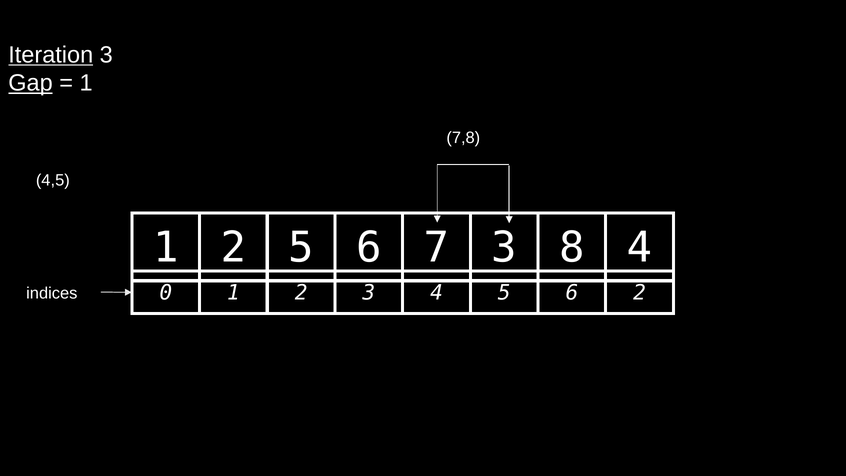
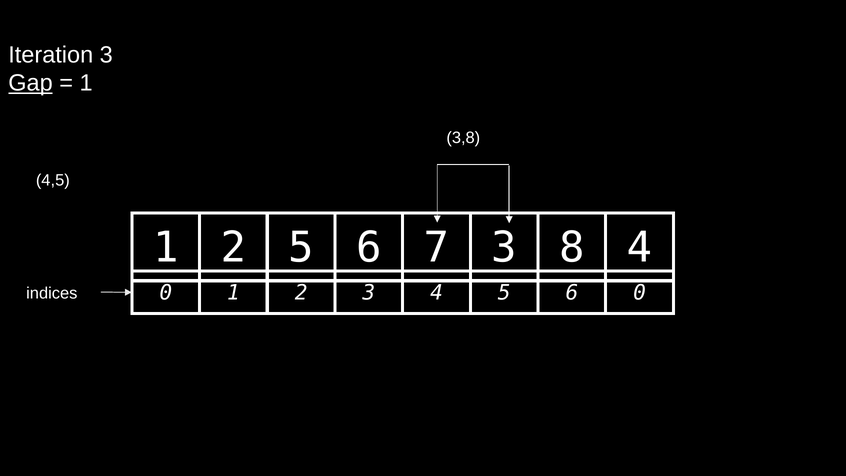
Iteration underline: present -> none (51, 55)
7,8: 7,8 -> 3,8 (463, 138)
6 2: 2 -> 0 (640, 293)
